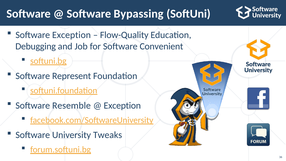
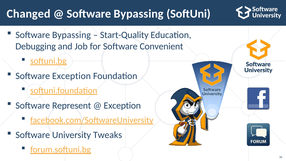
Software: Software -> Changed (29, 14)
Exception: Exception -> Bypassing (71, 35)
Flow-Quality: Flow-Quality -> Start-Quality (124, 35)
Software Represent: Represent -> Exception (71, 76)
Resemble: Resemble -> Represent (72, 105)
